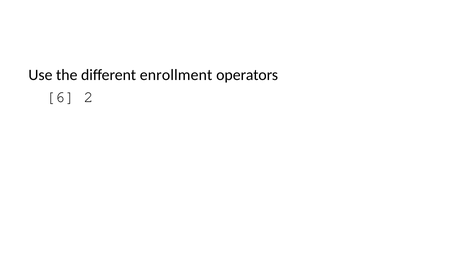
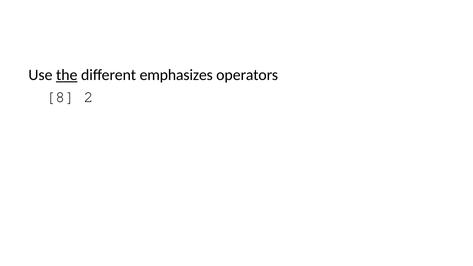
the underline: none -> present (67, 75)
enrollment: enrollment -> emphasizes (176, 75)
6: 6 -> 8 (60, 97)
